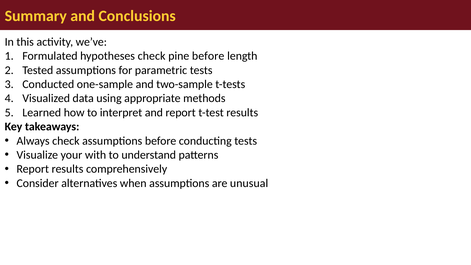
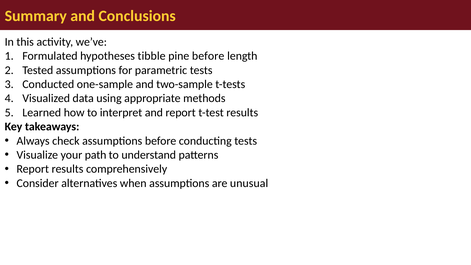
hypotheses check: check -> tibble (152, 56)
with: with -> path (96, 155)
